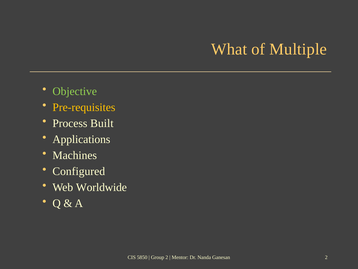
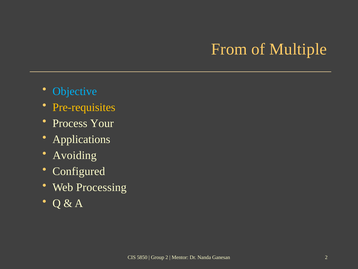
What: What -> From (229, 49)
Objective colour: light green -> light blue (75, 91)
Built: Built -> Your (102, 123)
Machines: Machines -> Avoiding (75, 155)
Worldwide: Worldwide -> Processing (101, 187)
